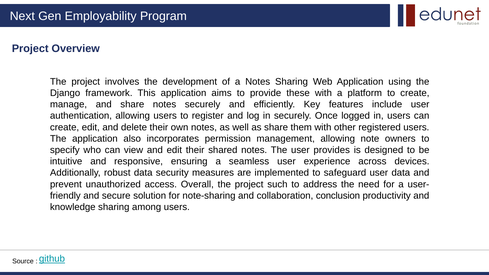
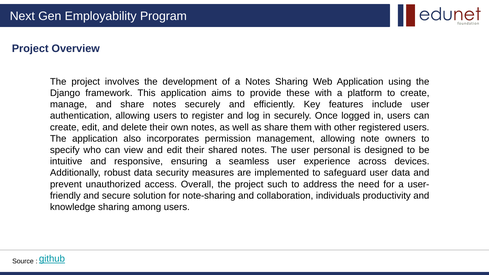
provides: provides -> personal (332, 150)
conclusion: conclusion -> individuals (338, 196)
